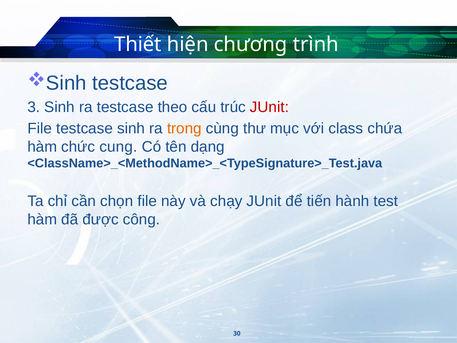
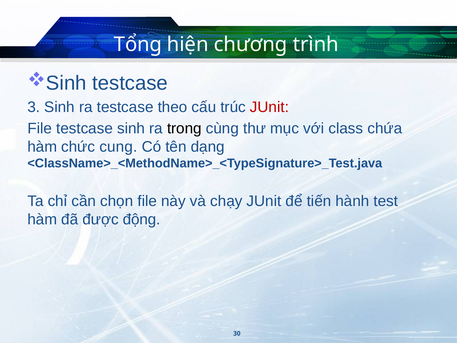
Thiết: Thiết -> Tổng (138, 44)
trong colour: orange -> black (184, 128)
công: công -> động (142, 219)
